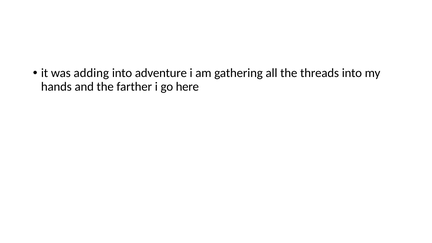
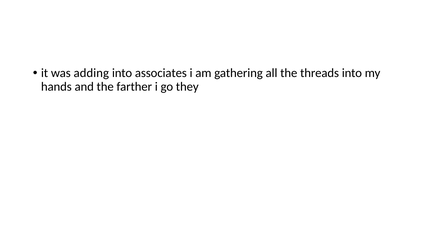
adventure: adventure -> associates (161, 73)
here: here -> they (187, 87)
